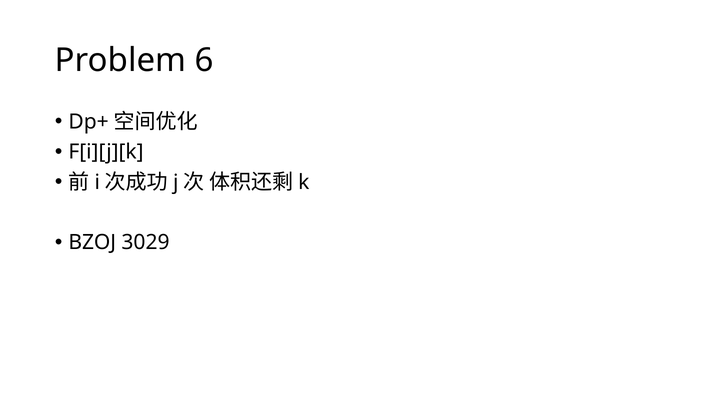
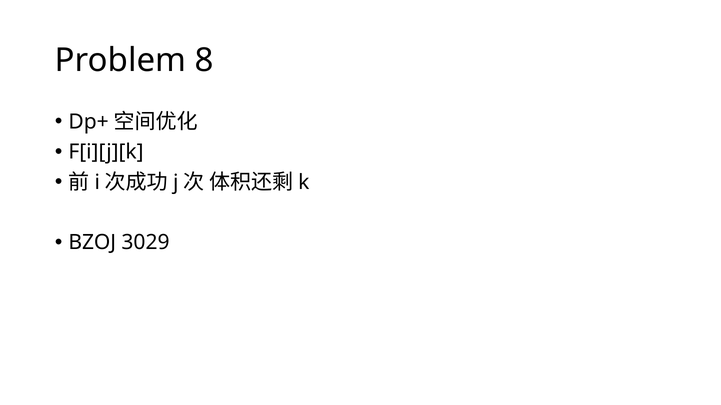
6: 6 -> 8 (204, 61)
